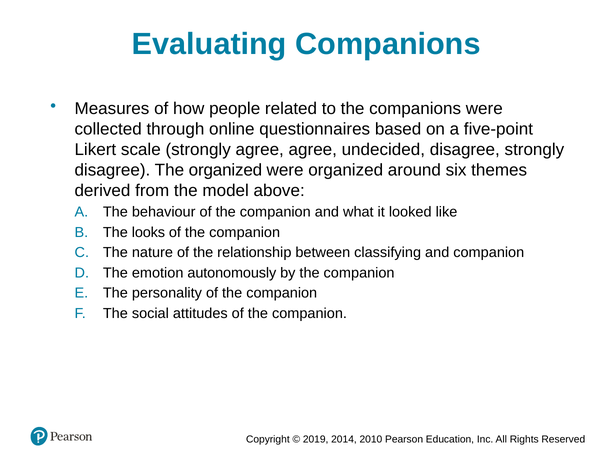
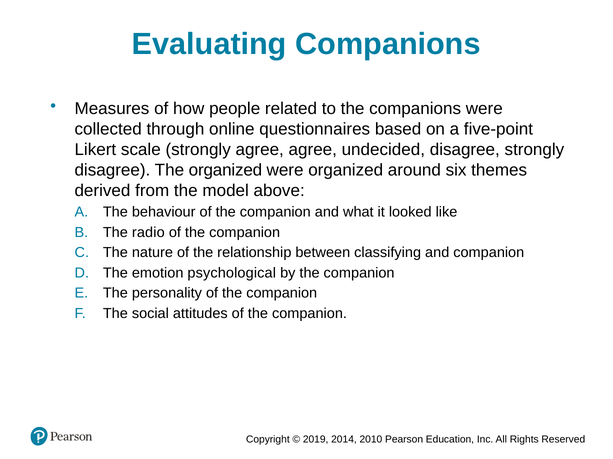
looks: looks -> radio (148, 233)
autonomously: autonomously -> psychological (232, 273)
